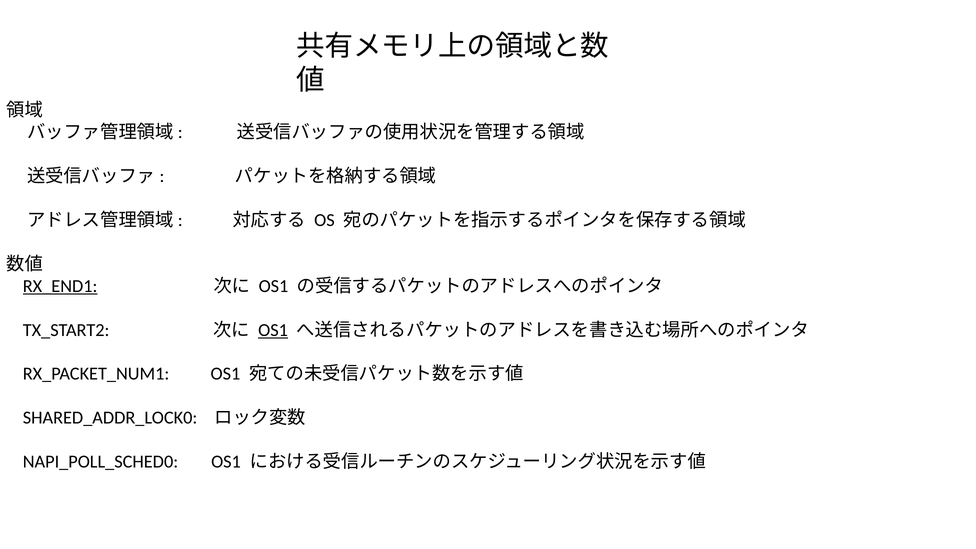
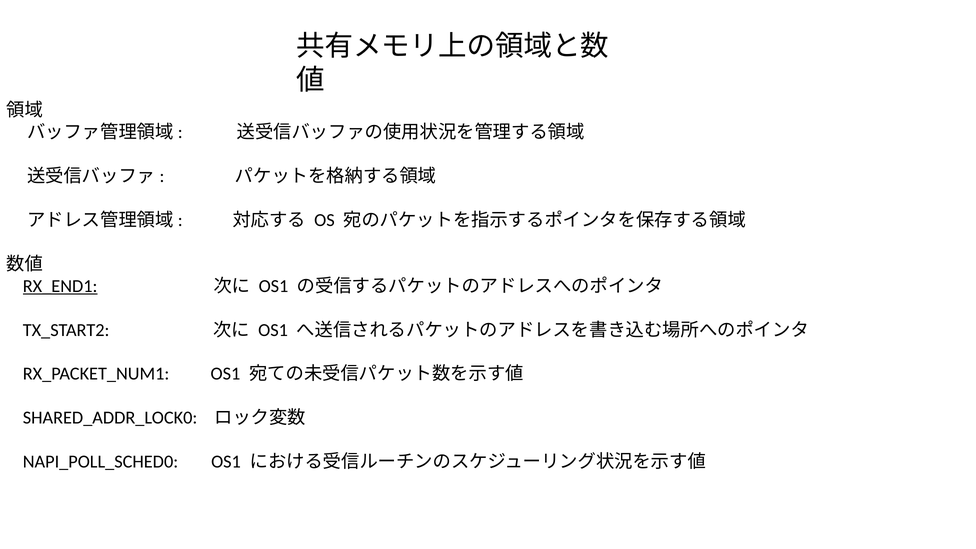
OS1 underline: present -> none (273, 330)
